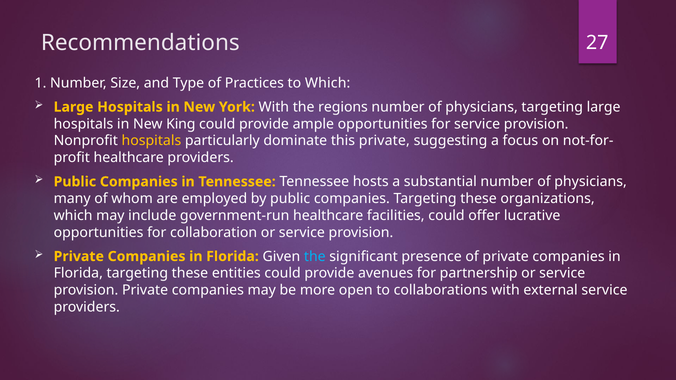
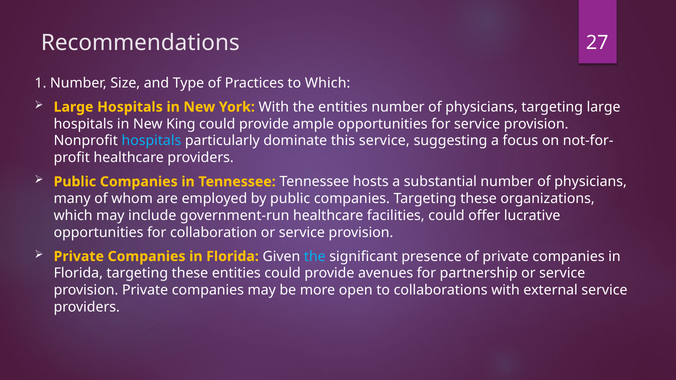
the regions: regions -> entities (343, 107)
hospitals colour: yellow -> light blue (151, 141)
this private: private -> service (384, 141)
